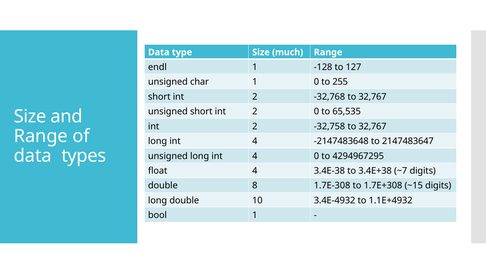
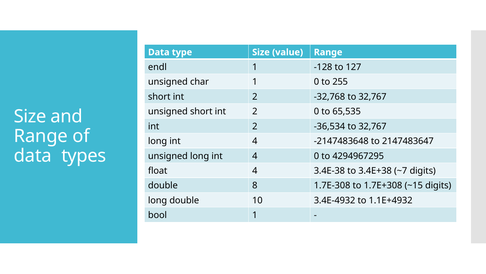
much: much -> value (288, 52)
-32,758: -32,758 -> -36,534 (329, 126)
